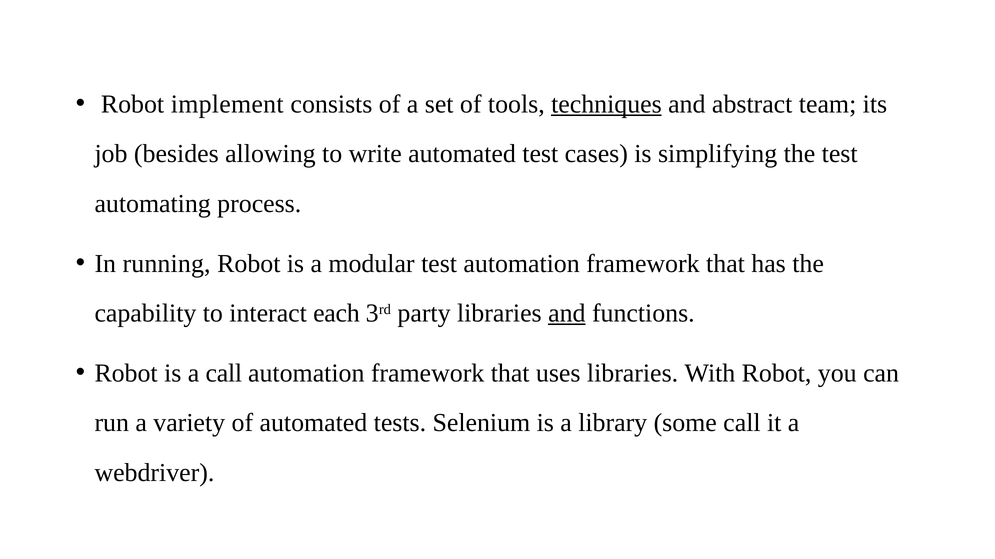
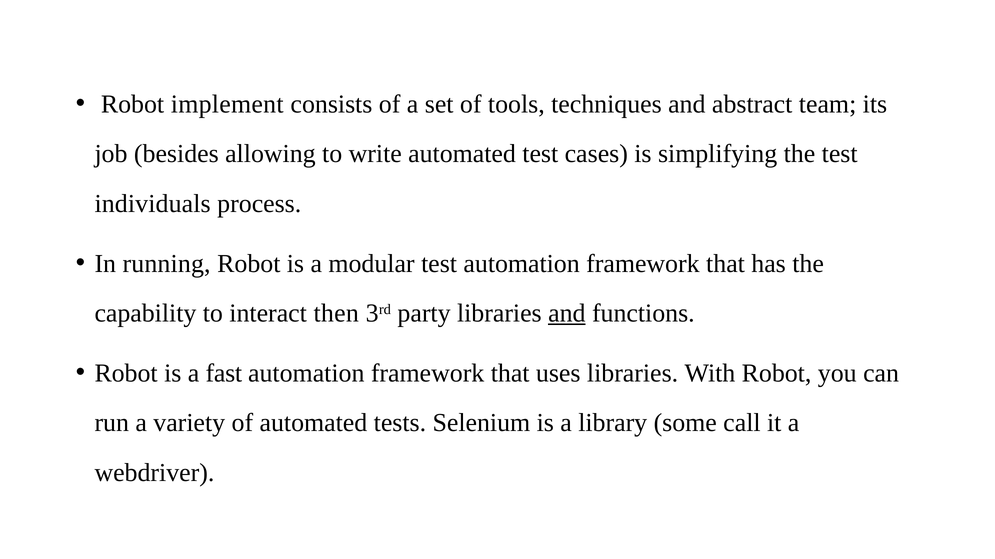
techniques underline: present -> none (606, 104)
automating: automating -> individuals (153, 204)
each: each -> then (336, 314)
a call: call -> fast (224, 374)
